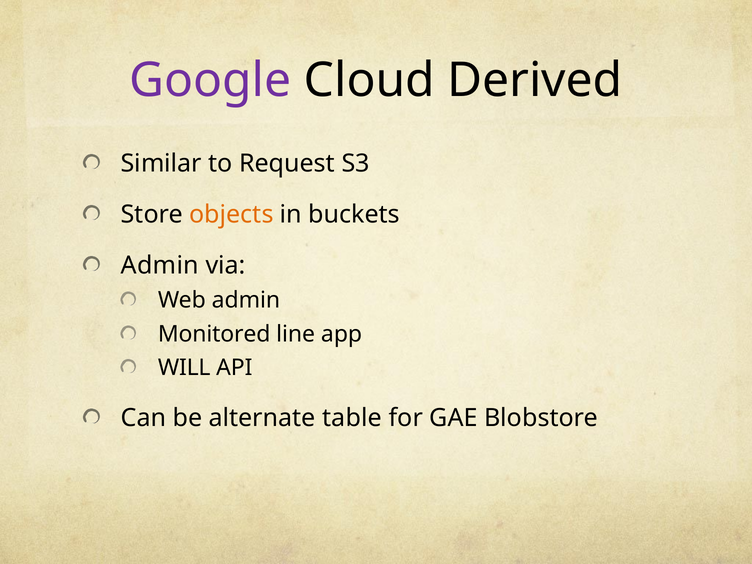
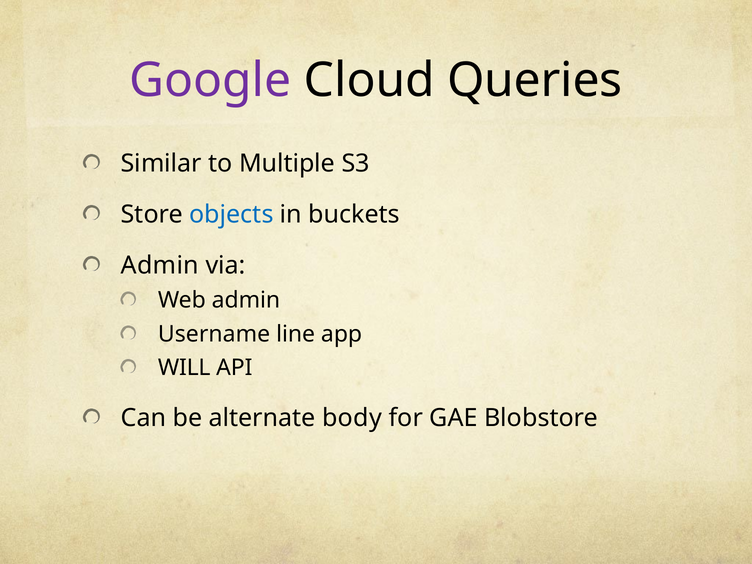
Derived: Derived -> Queries (535, 80)
Request: Request -> Multiple (287, 163)
objects colour: orange -> blue (231, 214)
Monitored: Monitored -> Username (214, 334)
table: table -> body (352, 418)
